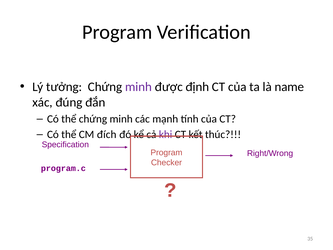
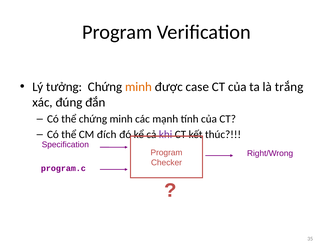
minh colour: purple -> orange (139, 87)
định: định -> case (197, 87)
name: name -> trắng (289, 87)
